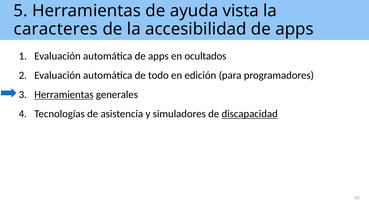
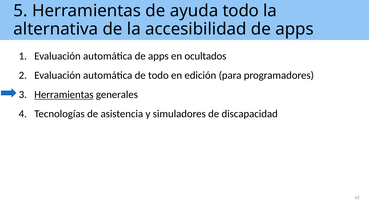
ayuda vista: vista -> todo (241, 11)
caracteres: caracteres -> alternativa (56, 29)
discapacidad underline: present -> none (250, 114)
